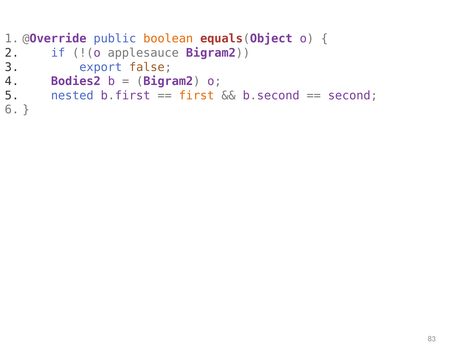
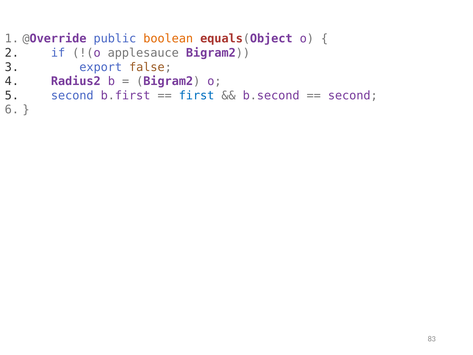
Bodies2: Bodies2 -> Radius2 (76, 81)
nested: nested -> second (72, 95)
first colour: orange -> blue (197, 95)
